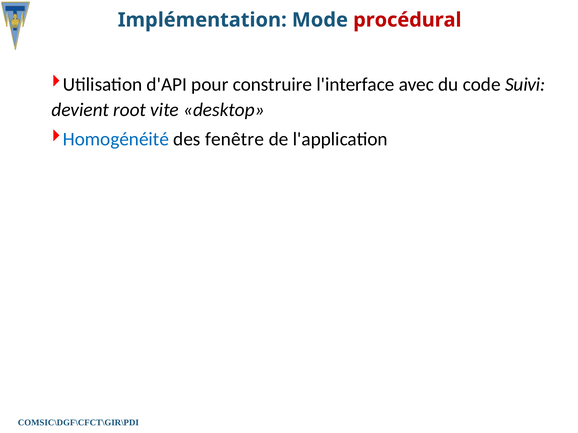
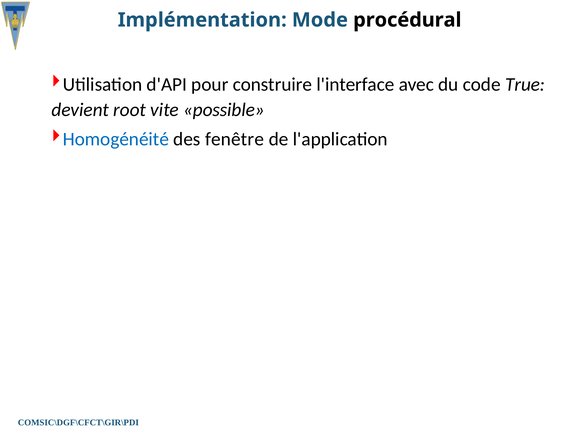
procédural colour: red -> black (407, 20)
Suivi: Suivi -> True (525, 85)
desktop: desktop -> possible (224, 110)
